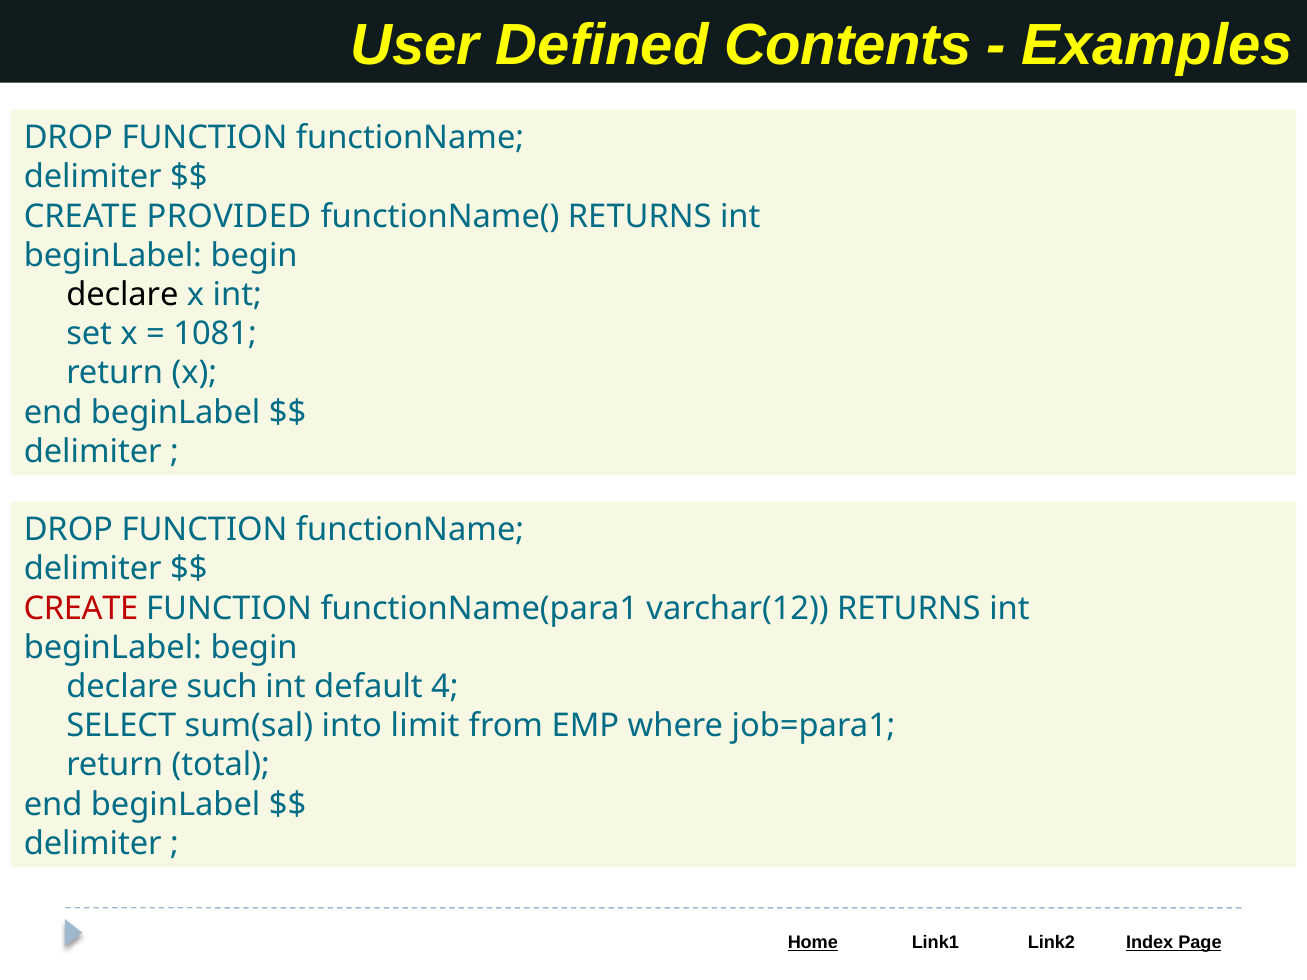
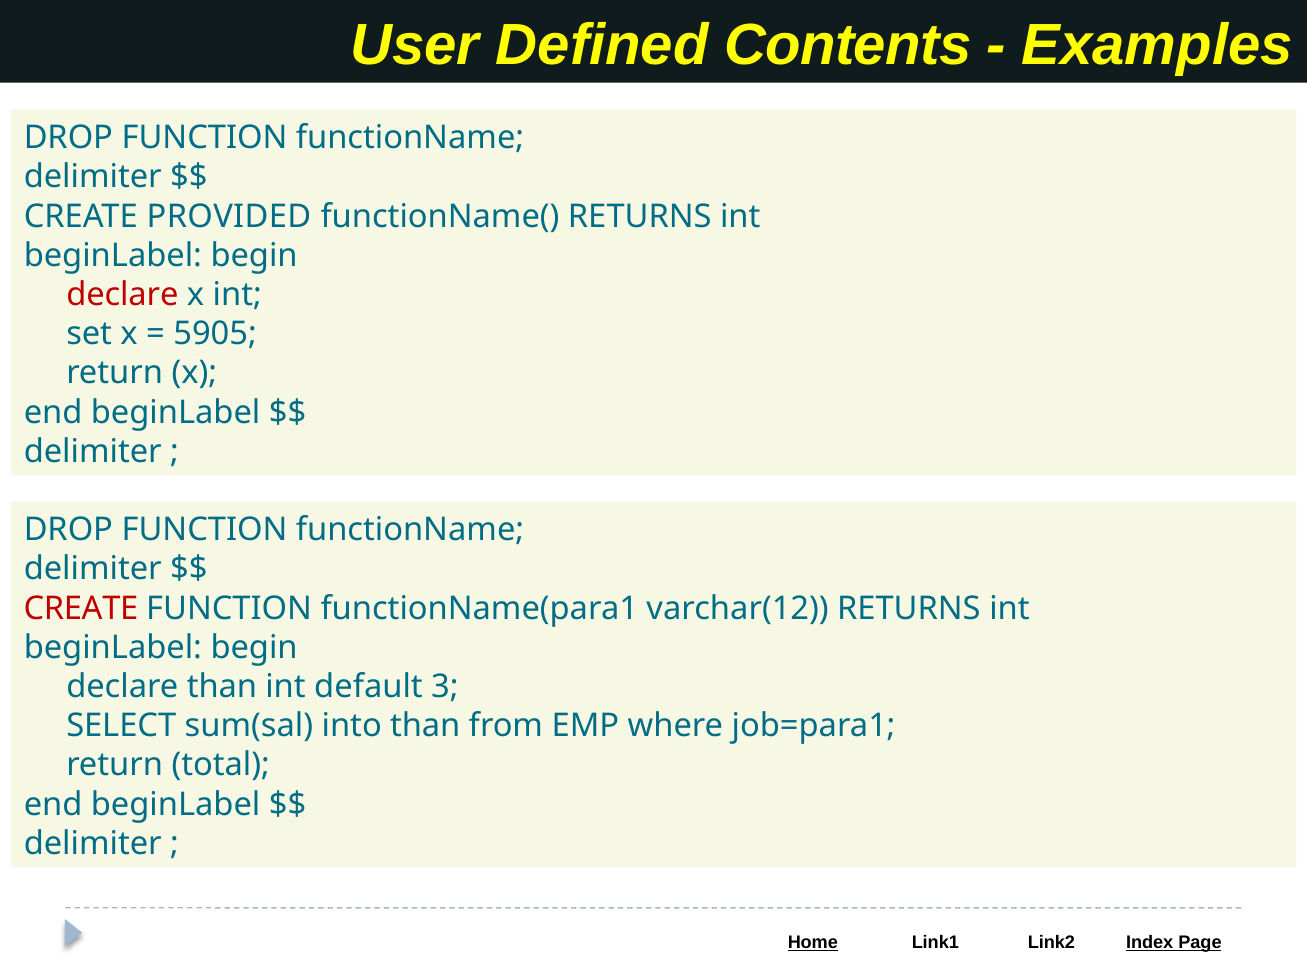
declare colour: black -> red (122, 295)
1081: 1081 -> 5905 (215, 334)
declare such: such -> than (222, 687)
4: 4 -> 3 (445, 687)
into limit: limit -> than (425, 726)
